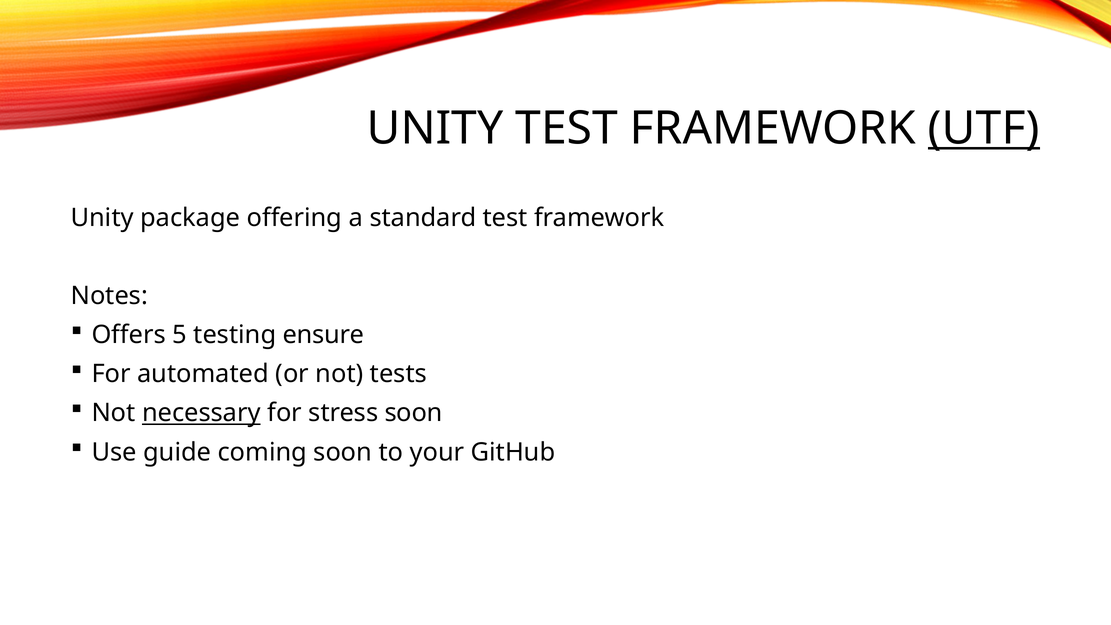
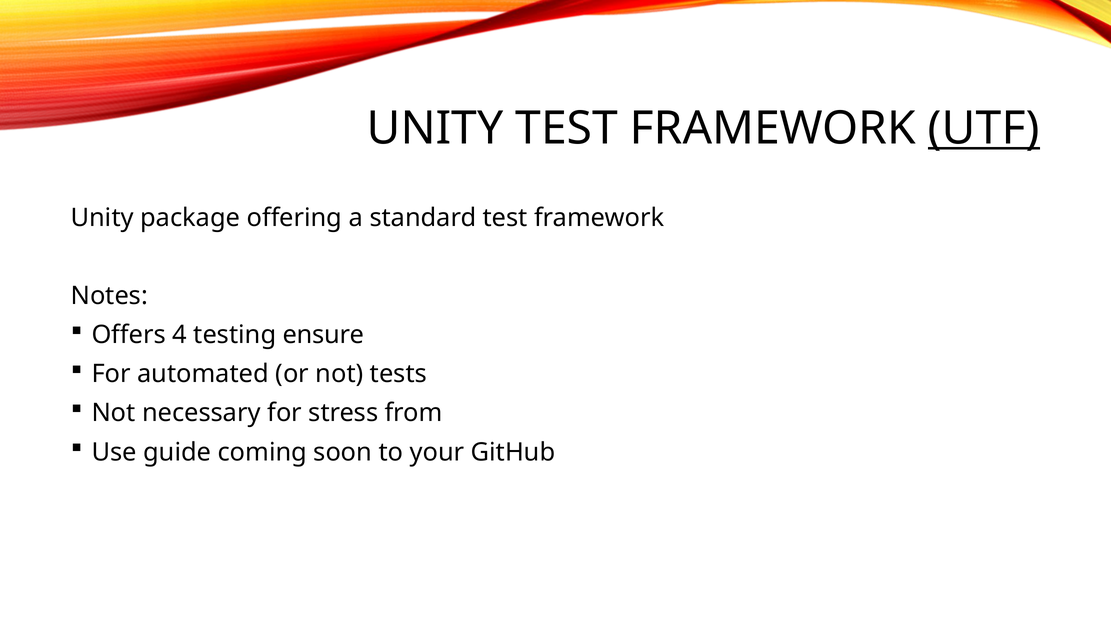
5: 5 -> 4 (180, 335)
necessary underline: present -> none (201, 413)
stress soon: soon -> from (414, 413)
